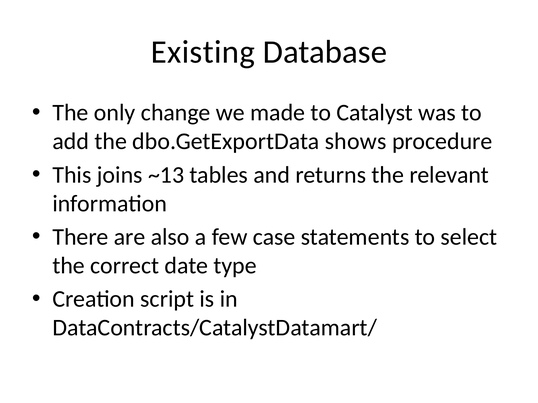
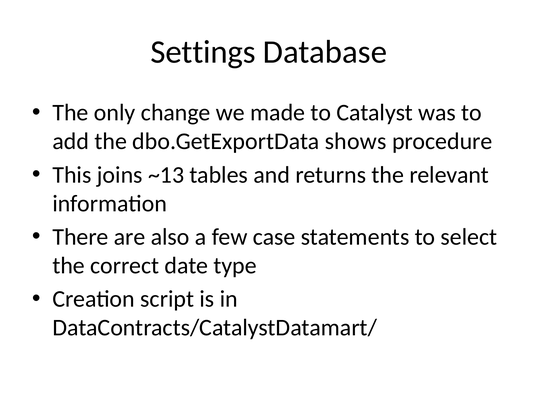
Existing: Existing -> Settings (203, 52)
